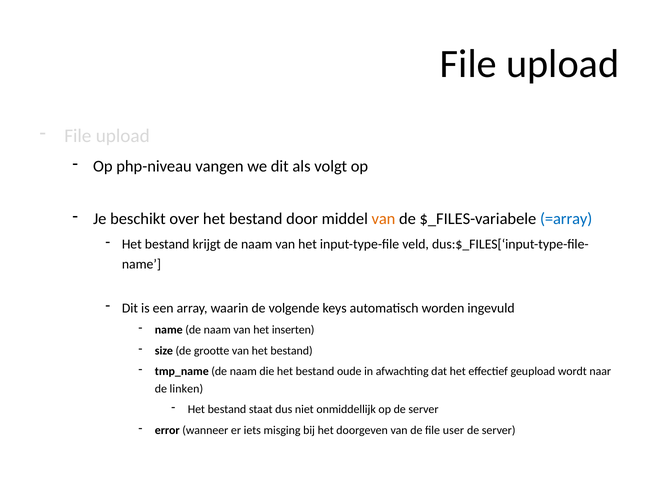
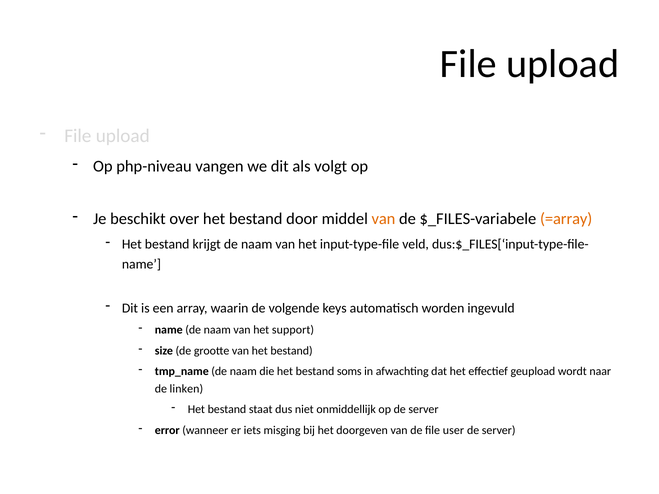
=array colour: blue -> orange (566, 219)
inserten: inserten -> support (293, 330)
oude: oude -> soms (349, 372)
